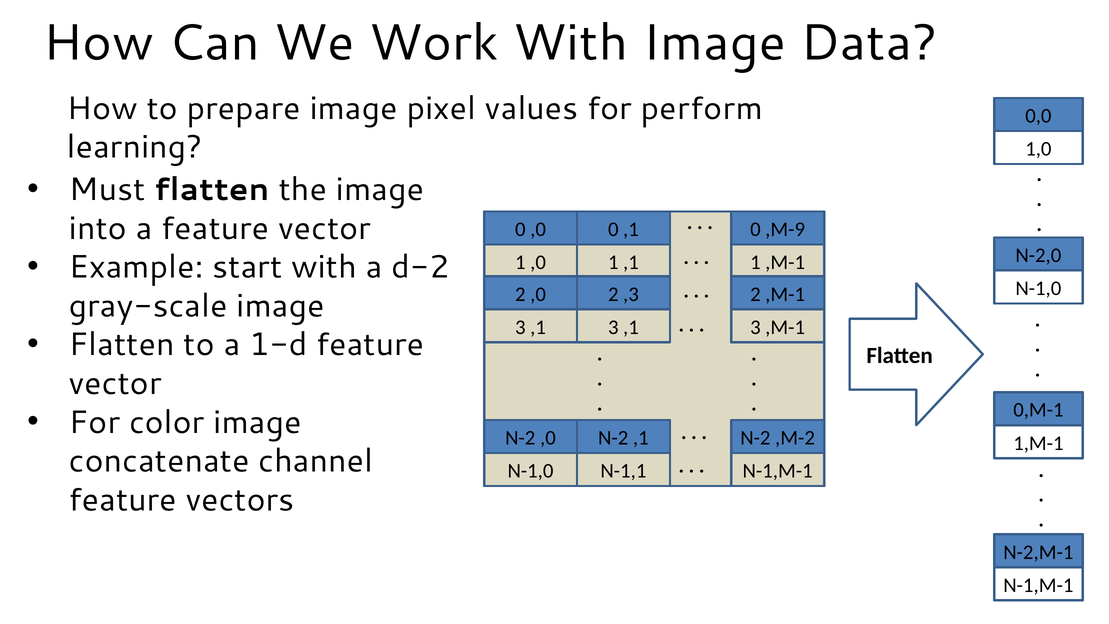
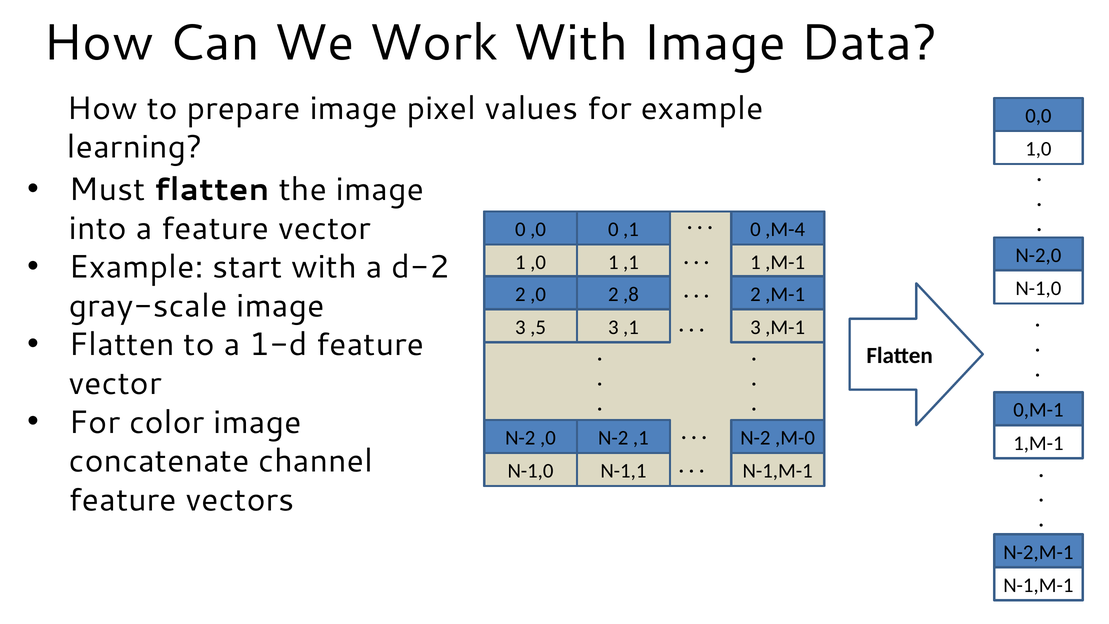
for perform: perform -> example (702, 108)
,M-9: ,M-9 -> ,M-4 (785, 229)
,3: ,3 -> ,8 (631, 294)
,1: ,1 -> ,5 (538, 327)
,M-2: ,M-2 -> ,M-0 (795, 438)
